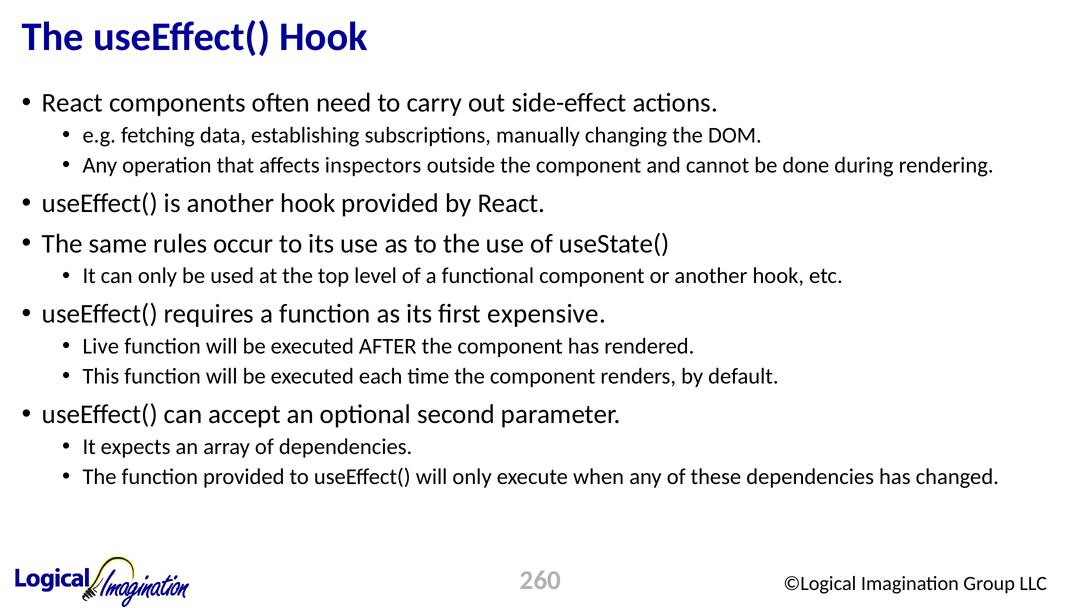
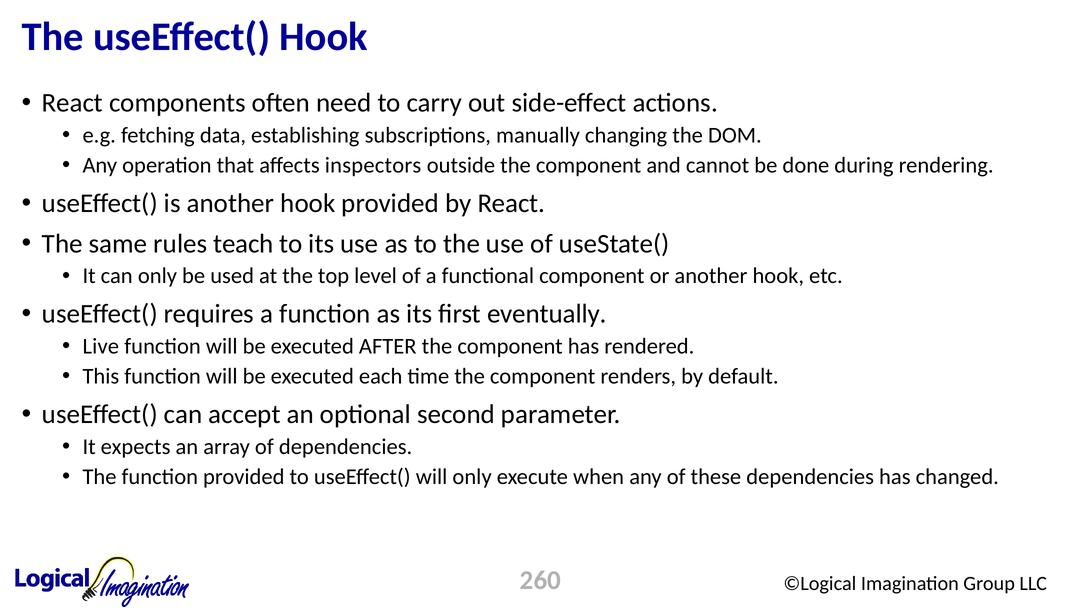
occur: occur -> teach (243, 244)
expensive: expensive -> eventually (547, 314)
